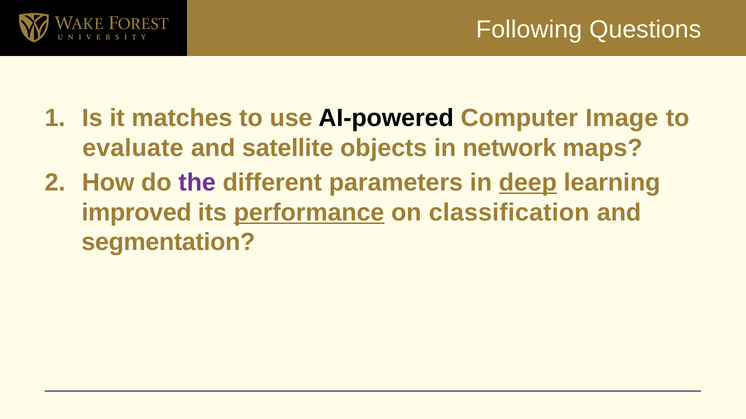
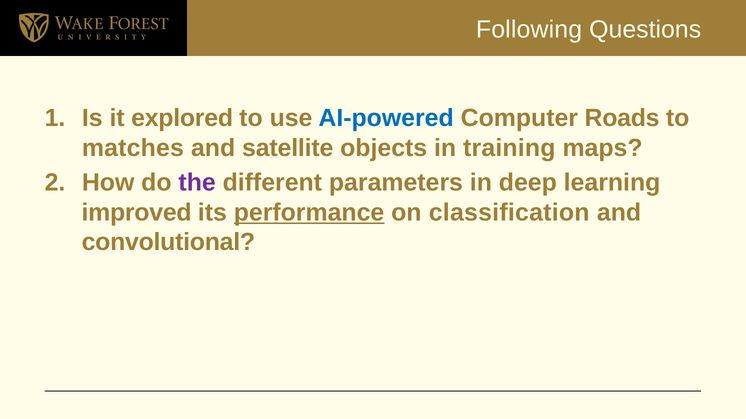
matches: matches -> explored (182, 118)
AI-powered colour: black -> blue (386, 118)
Image: Image -> Roads (622, 118)
evaluate: evaluate -> matches (133, 148)
network: network -> training (509, 148)
deep underline: present -> none (528, 183)
segmentation: segmentation -> convolutional (168, 243)
